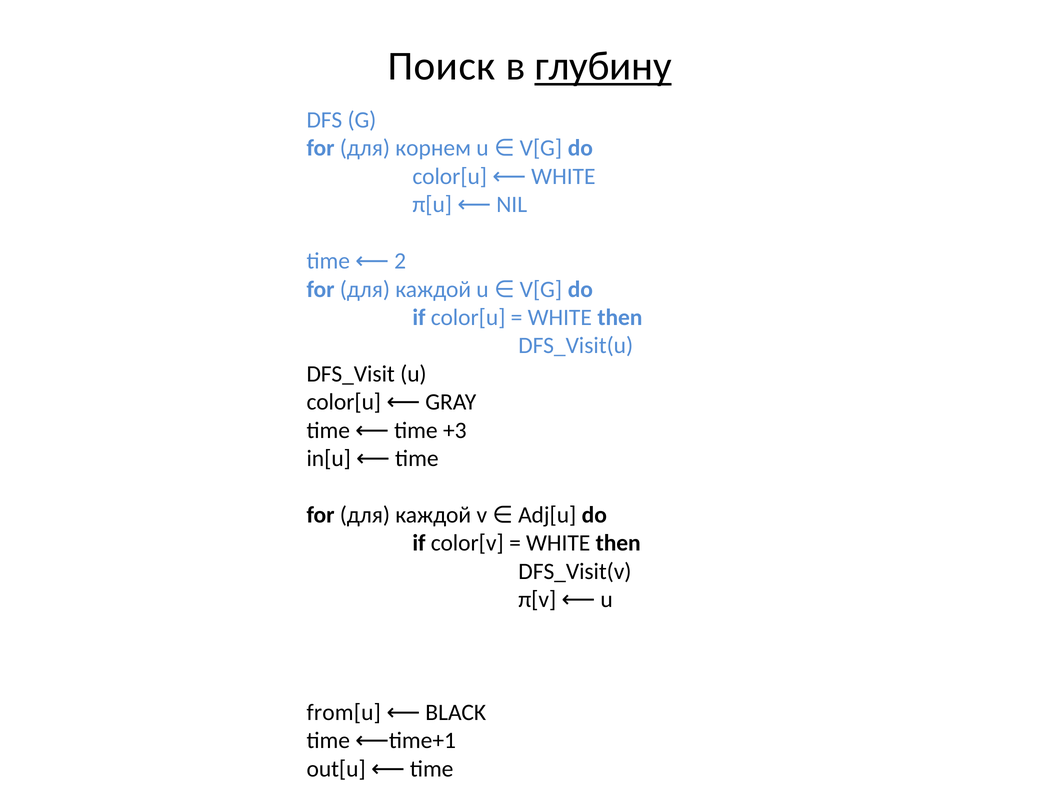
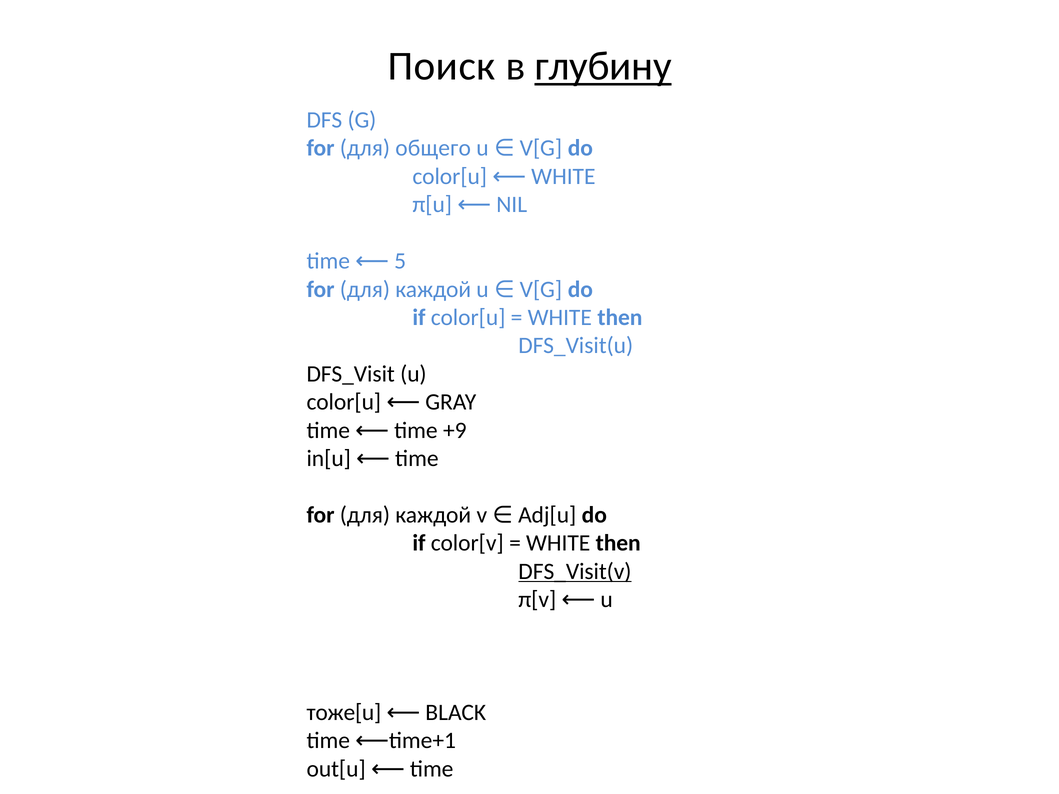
корнем: корнем -> общего (433, 148)
2: 2 -> 5 (400, 261)
+3: +3 -> +9 (455, 430)
DFS_Visit(v underline: none -> present (575, 572)
from[u: from[u -> тоже[u (344, 713)
